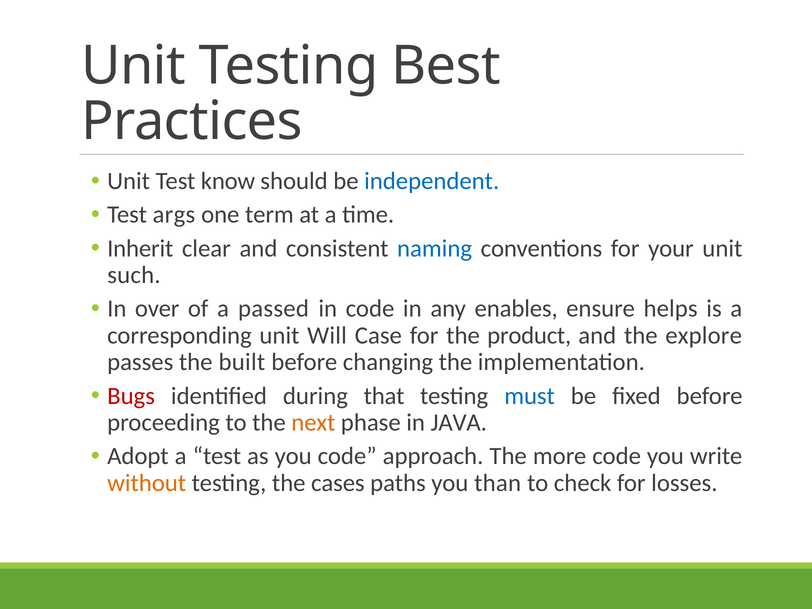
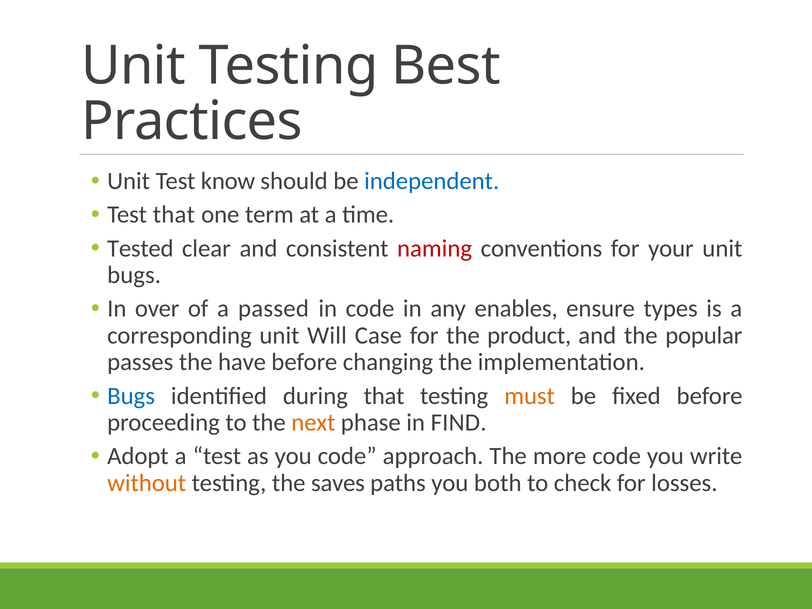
Test args: args -> that (174, 215)
Inherit: Inherit -> Tested (140, 248)
naming colour: blue -> red (435, 248)
such: such -> bugs (134, 275)
helps: helps -> types (671, 309)
explore: explore -> popular (704, 335)
built: built -> have (242, 362)
Bugs colour: red -> blue (131, 396)
must colour: blue -> orange (530, 396)
JAVA: JAVA -> FIND (459, 423)
cases: cases -> saves (338, 483)
than: than -> both (498, 483)
